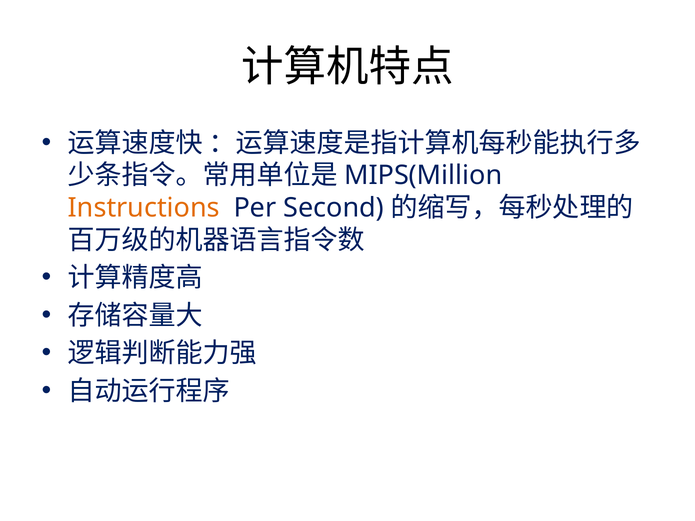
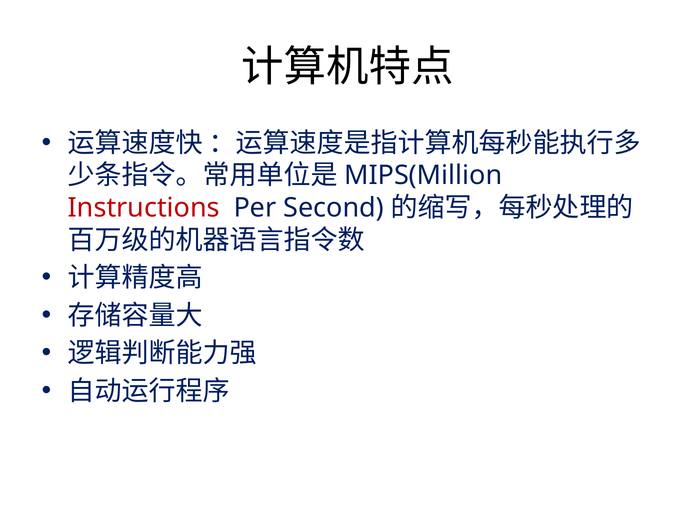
Instructions colour: orange -> red (144, 208)
